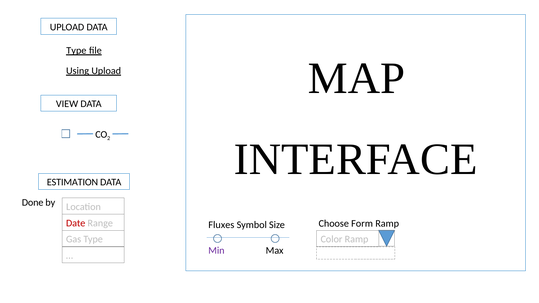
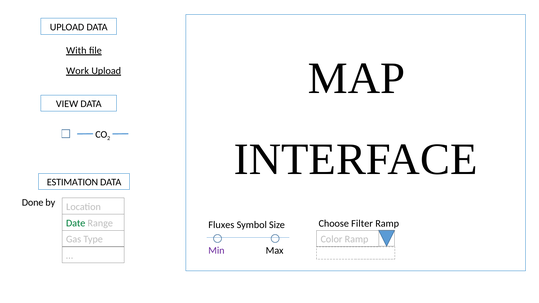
Type: Type -> With (76, 50)
Using: Using -> Work (78, 71)
Date colour: red -> green (76, 223)
Form: Form -> Filter (362, 224)
